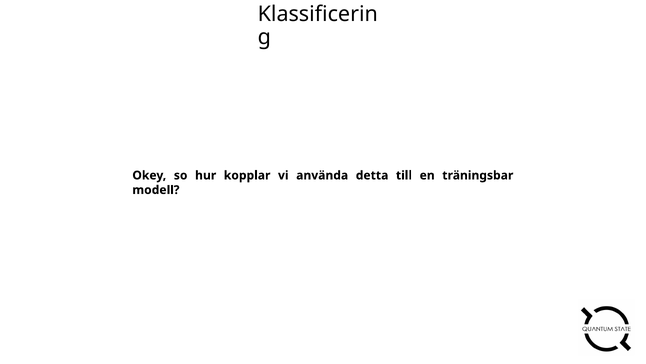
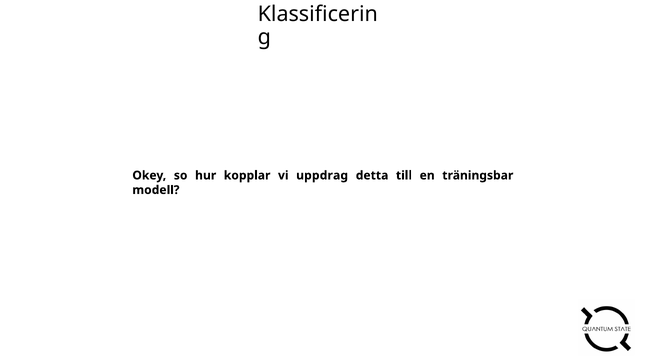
använda: använda -> uppdrag (322, 175)
